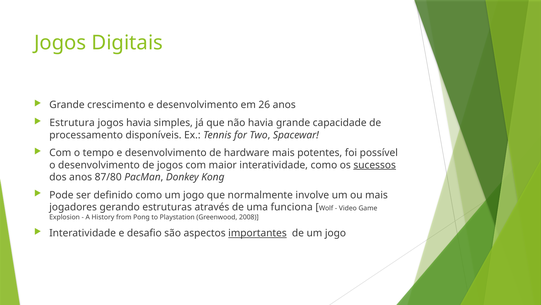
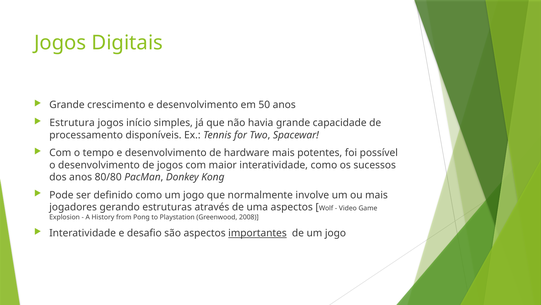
26: 26 -> 50 (264, 105)
jogos havia: havia -> início (139, 123)
sucessos underline: present -> none (375, 165)
87/80: 87/80 -> 80/80 (108, 177)
uma funciona: funciona -> aspectos (292, 207)
